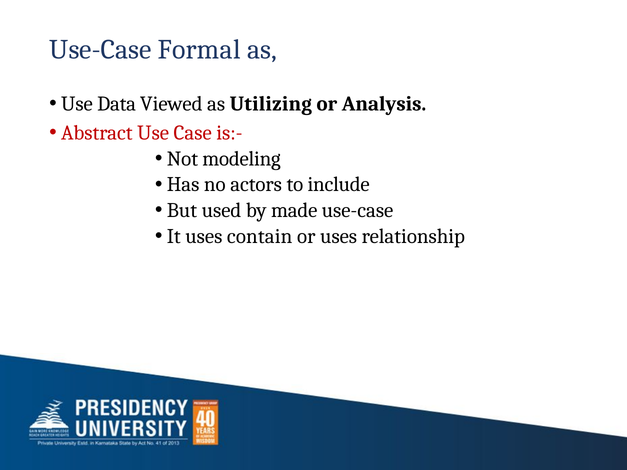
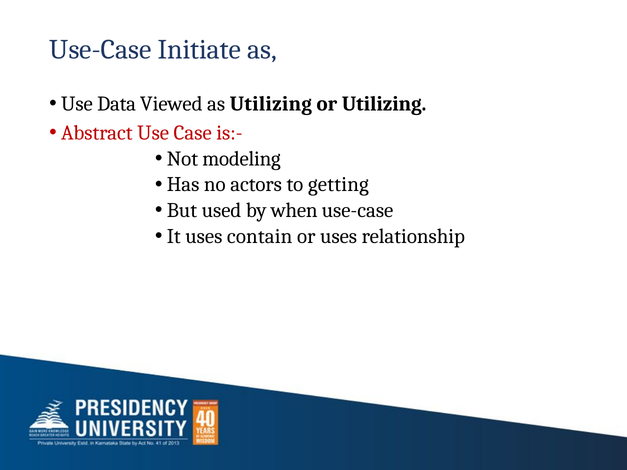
Formal: Formal -> Initiate (199, 50)
or Analysis: Analysis -> Utilizing (384, 104)
include: include -> getting (338, 185)
made: made -> when (294, 210)
